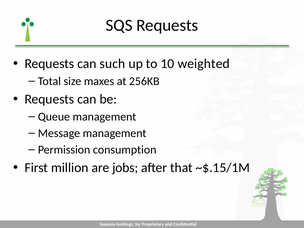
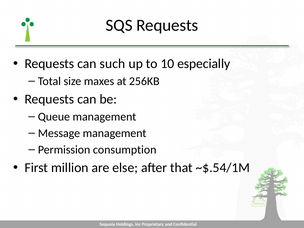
weighted: weighted -> especially (204, 64)
jobs: jobs -> else (125, 168)
~$.15/1M: ~$.15/1M -> ~$.54/1M (223, 168)
